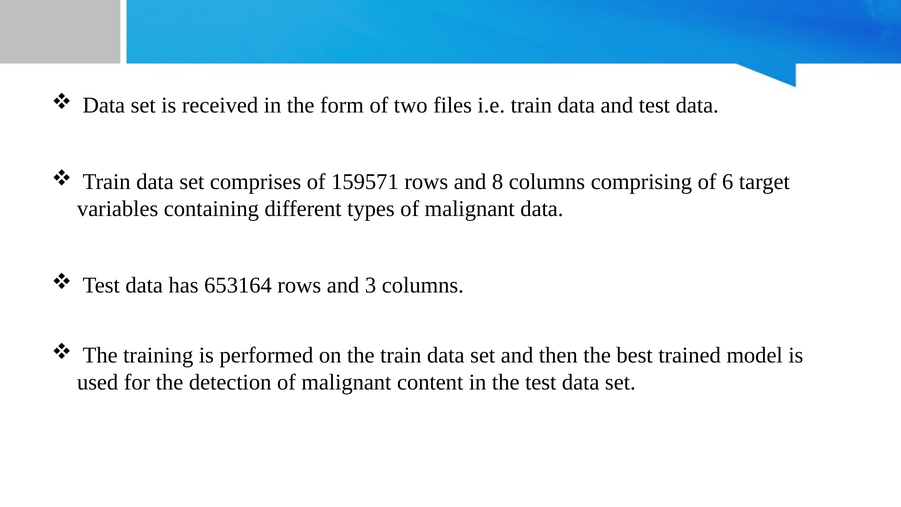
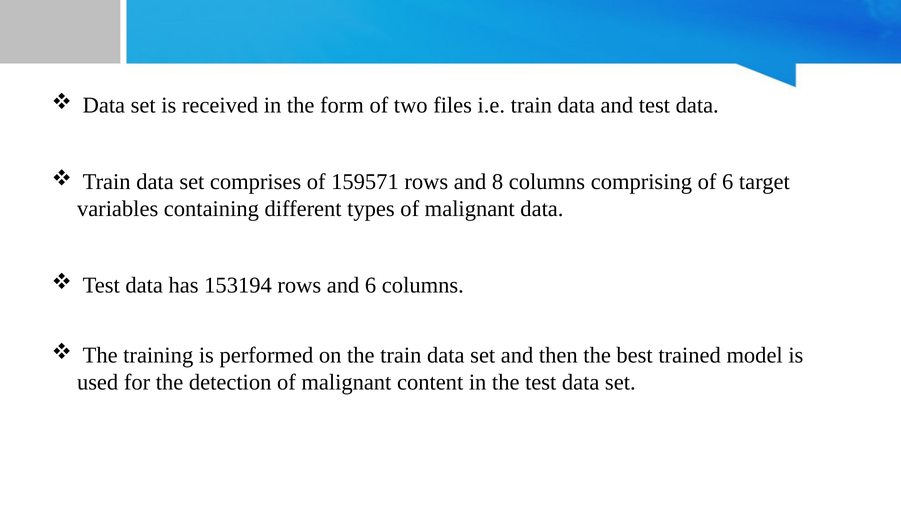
653164: 653164 -> 153194 (238, 285)
and 3: 3 -> 6 (371, 285)
